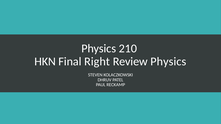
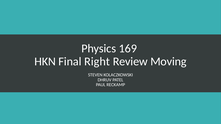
210: 210 -> 169 (128, 49)
Review Physics: Physics -> Moving (168, 62)
